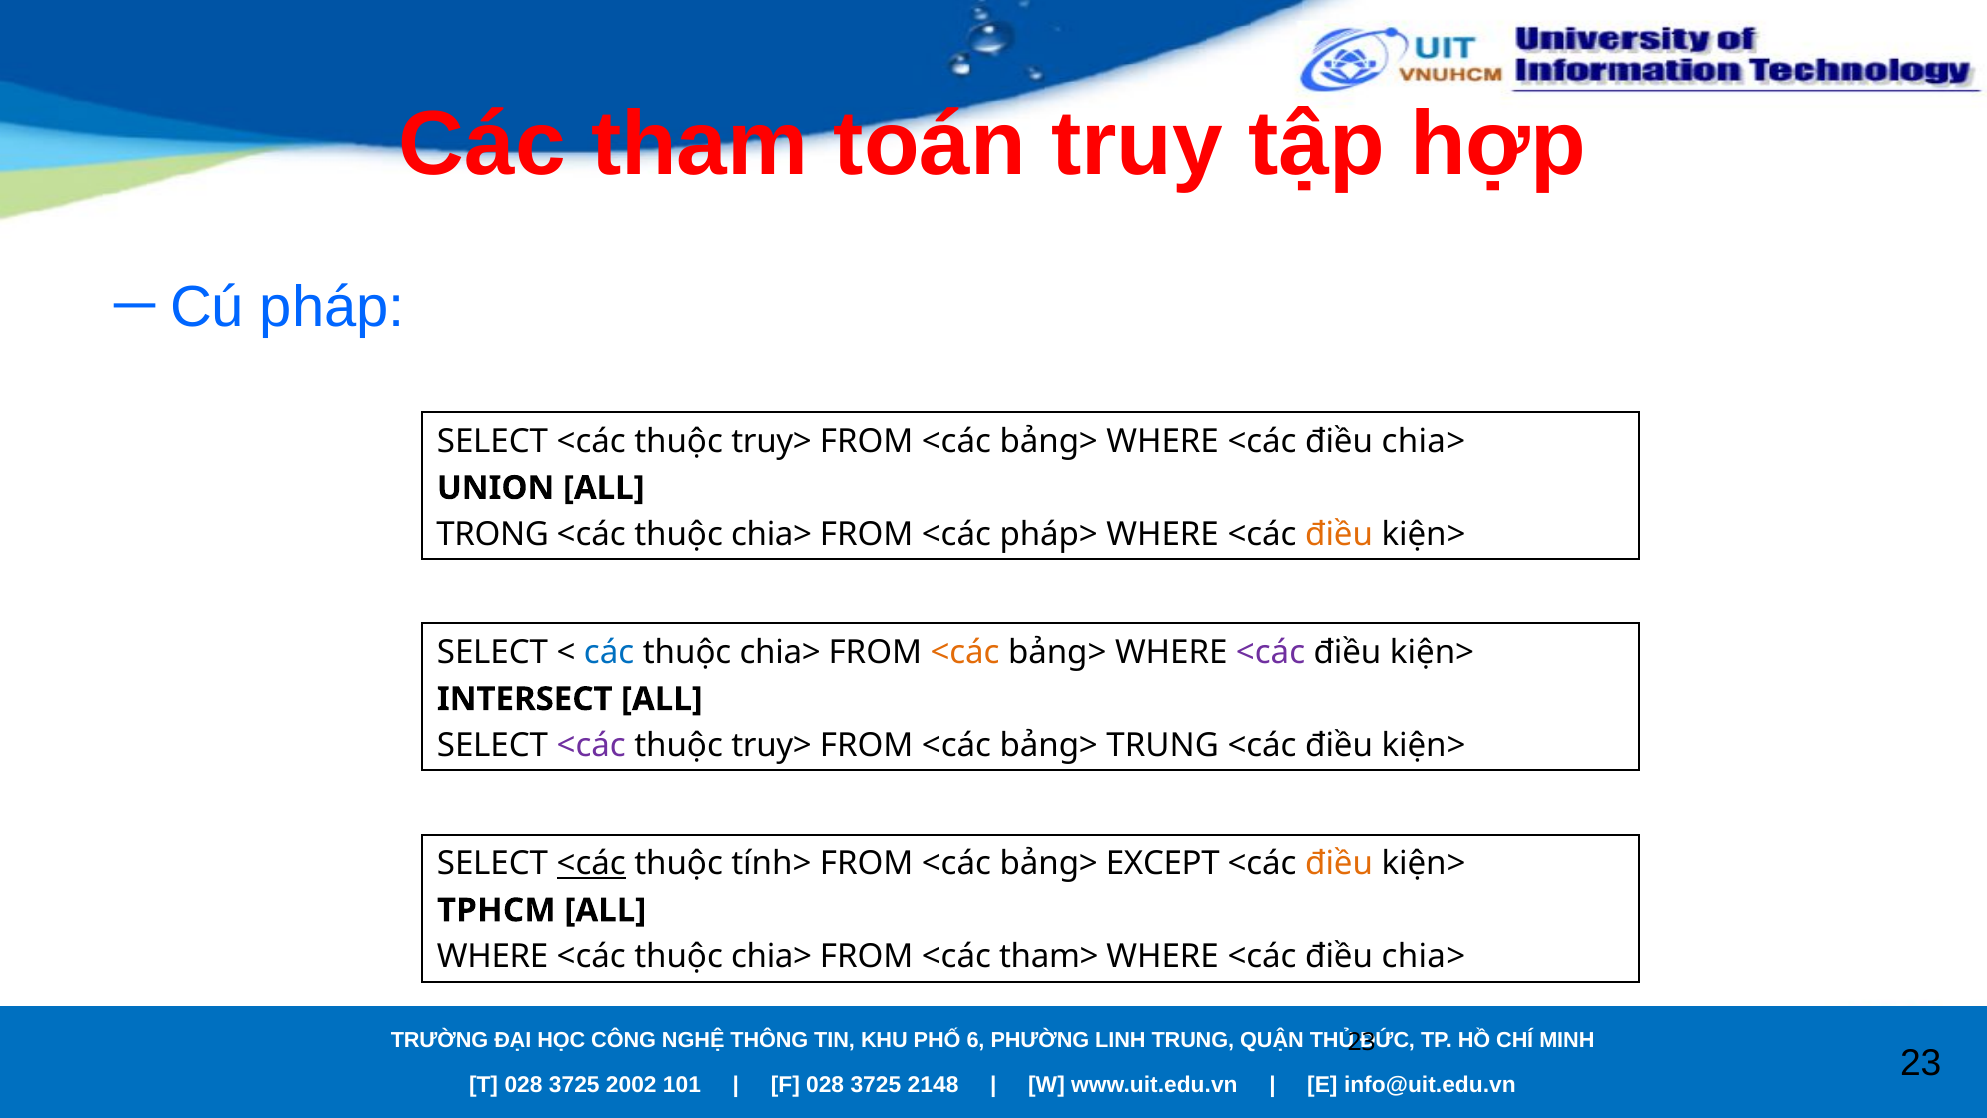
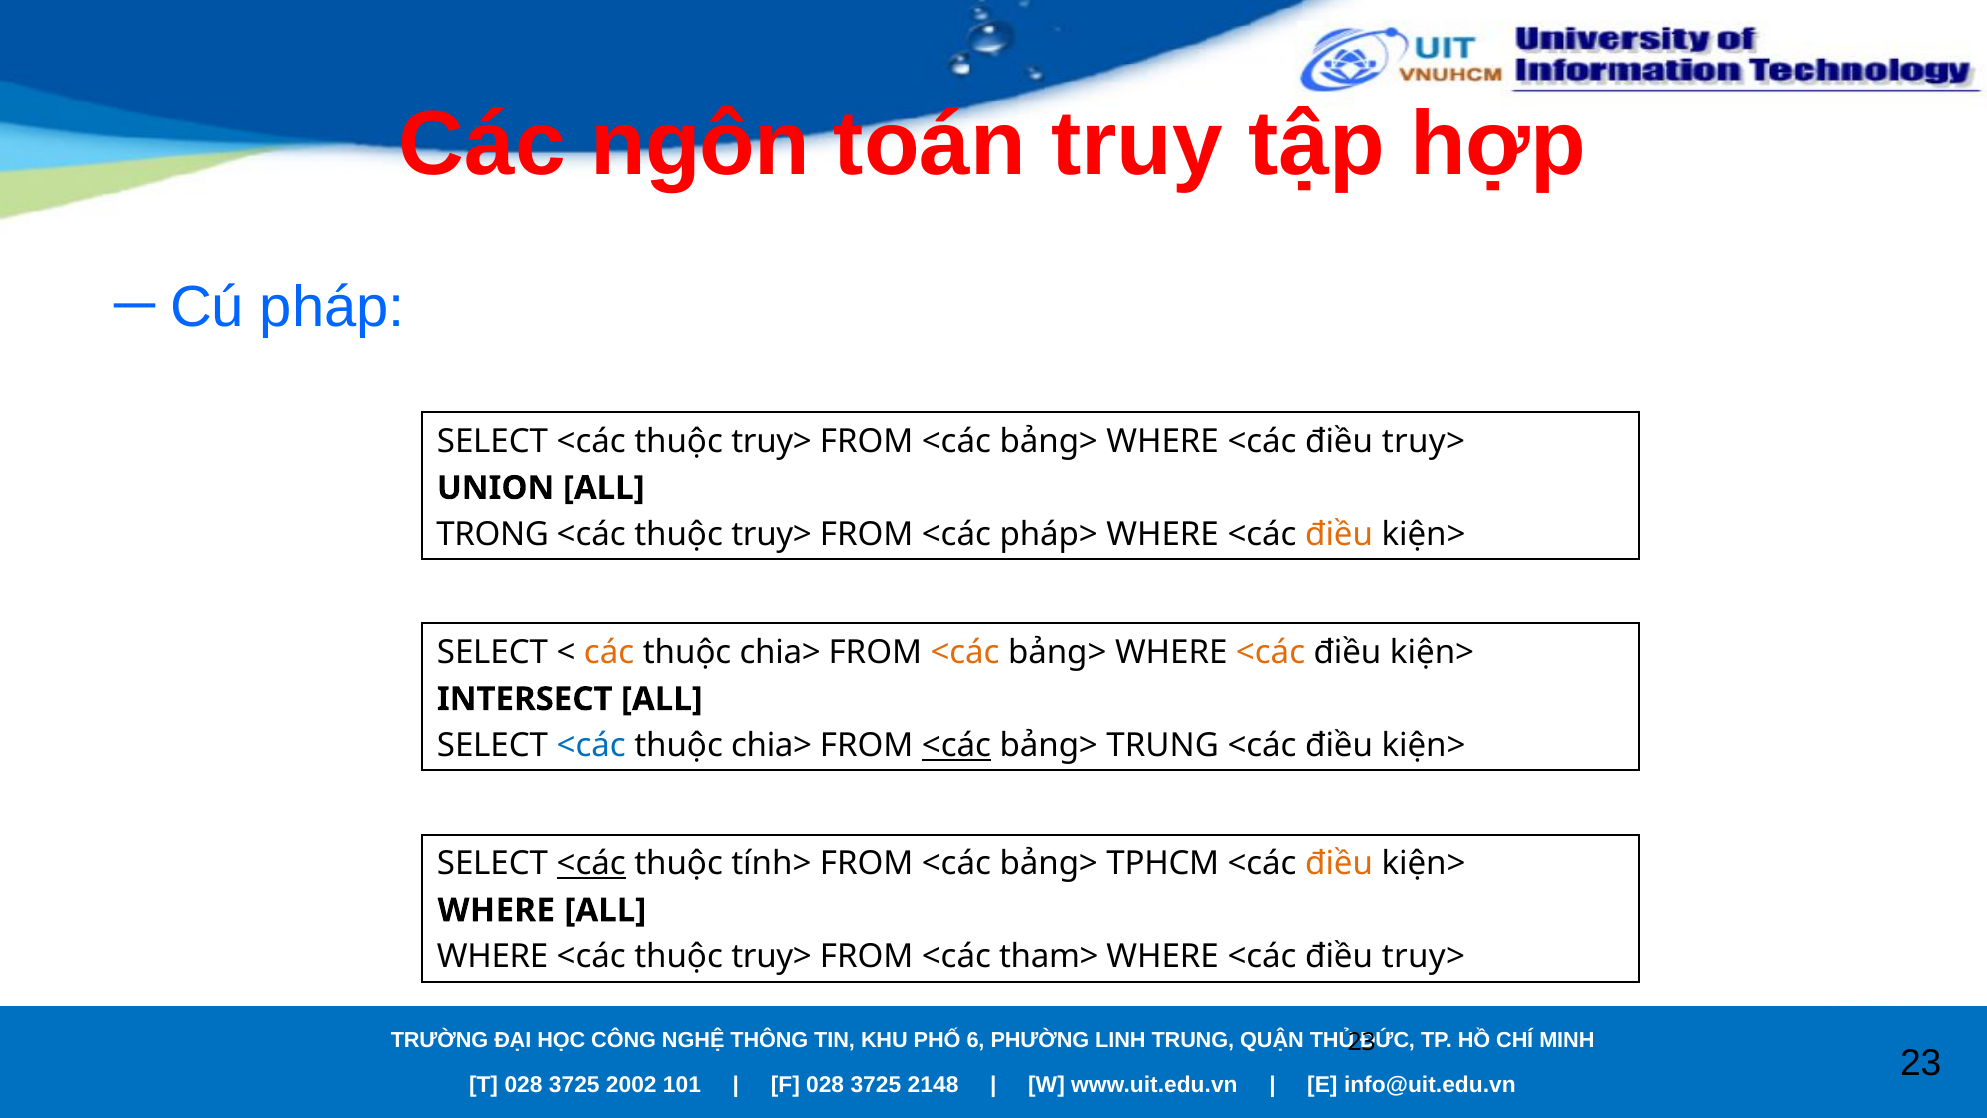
tham: tham -> ngôn (700, 144)
chia>: chia> -> truy> (1423, 441)
chia>: chia> -> truy> (772, 534)
các colour: blue -> orange (609, 653)
<các colour: purple -> orange (1271, 653)
<các colour: purple -> blue (591, 745)
truy>: truy> -> chia> (772, 745)
<các underline: none -> present (956, 745)
EXCEPT: EXCEPT -> TPHCM (1163, 864)
TPHCM: TPHCM -> WHERE (496, 910)
chia>: chia> -> truy> (772, 956)
chia>: chia> -> truy> (1423, 956)
